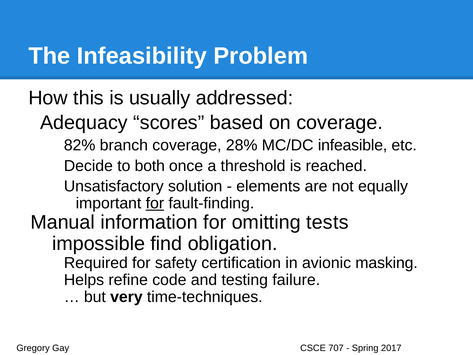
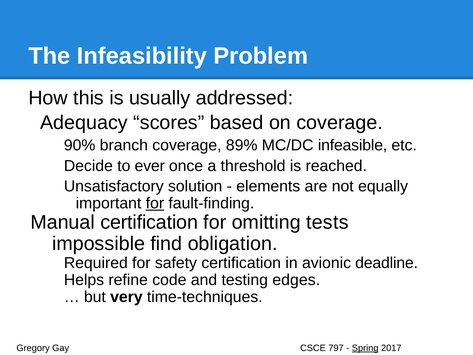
82%: 82% -> 90% (80, 145)
28%: 28% -> 89% (242, 145)
both: both -> ever (150, 166)
Manual information: information -> certification (149, 222)
masking: masking -> deadline (387, 263)
failure: failure -> edges (296, 280)
707: 707 -> 797 (336, 348)
Spring underline: none -> present (365, 348)
